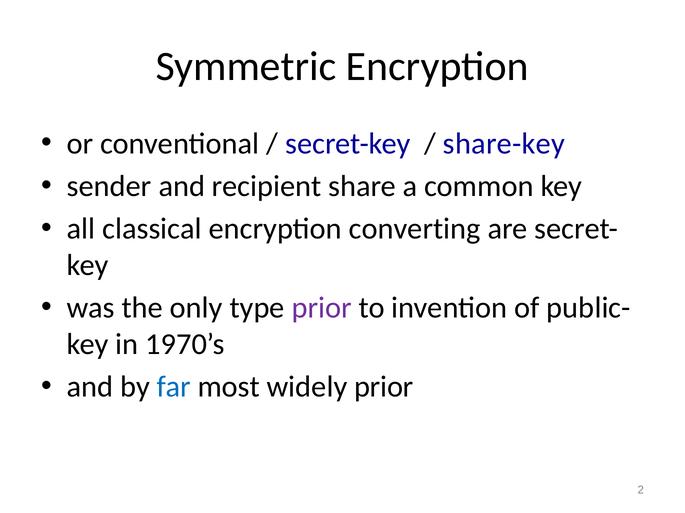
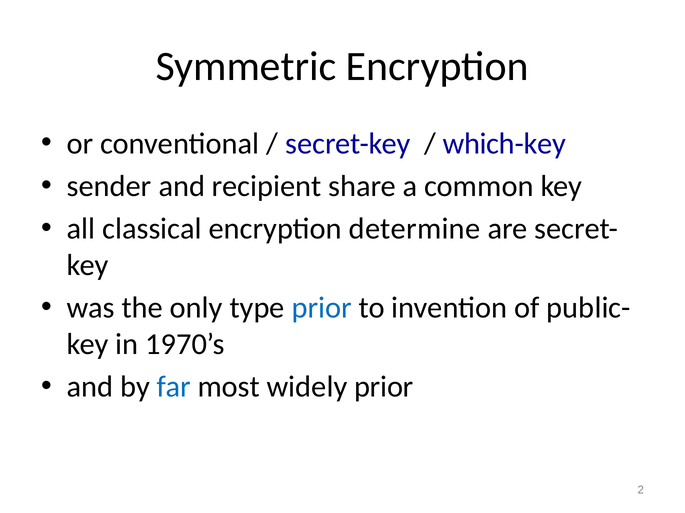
share-key: share-key -> which-key (504, 144)
converting: converting -> determine (415, 229)
prior colour: purple -> blue (322, 308)
